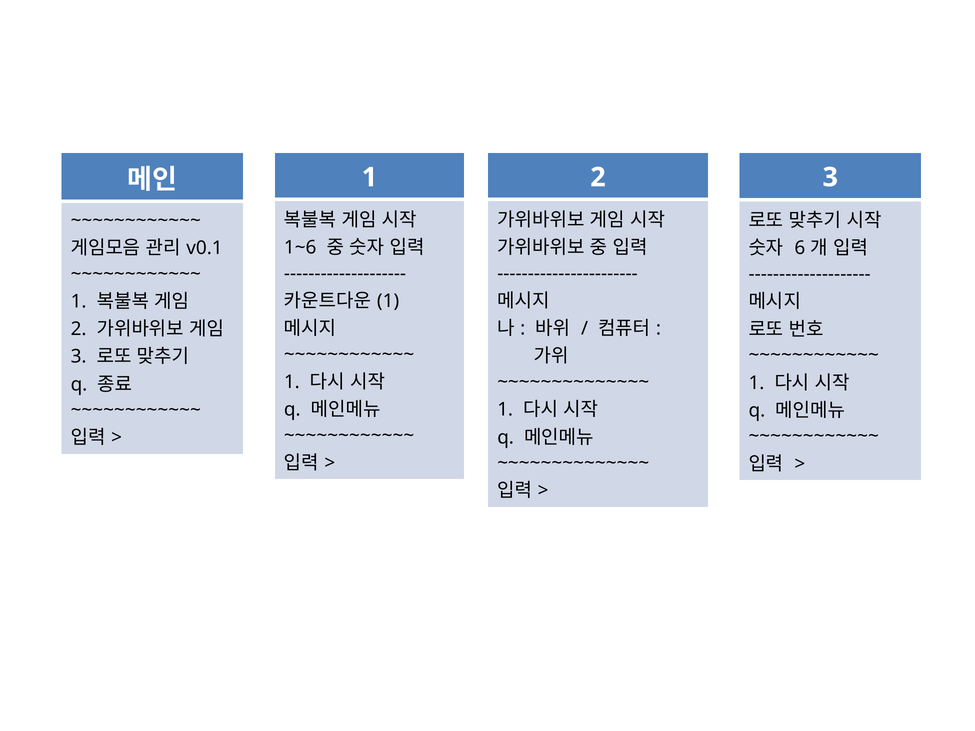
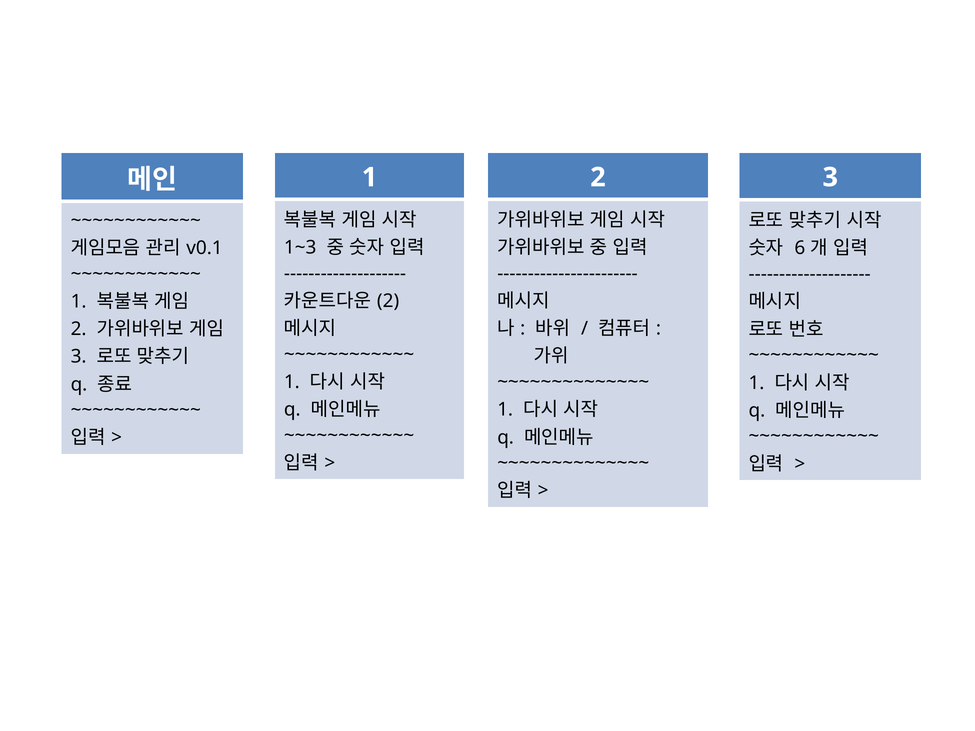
1~6: 1~6 -> 1~3 (300, 248)
1: 1 -> 2 (388, 301)
